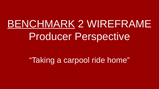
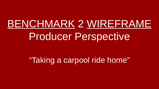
WIREFRAME underline: none -> present (119, 24)
